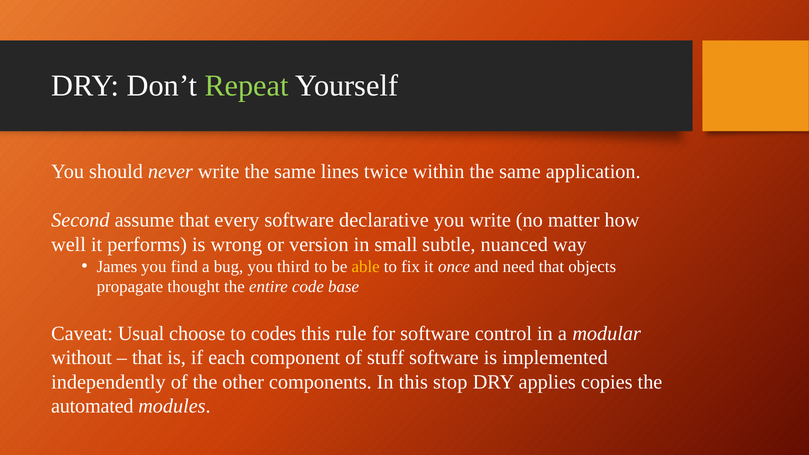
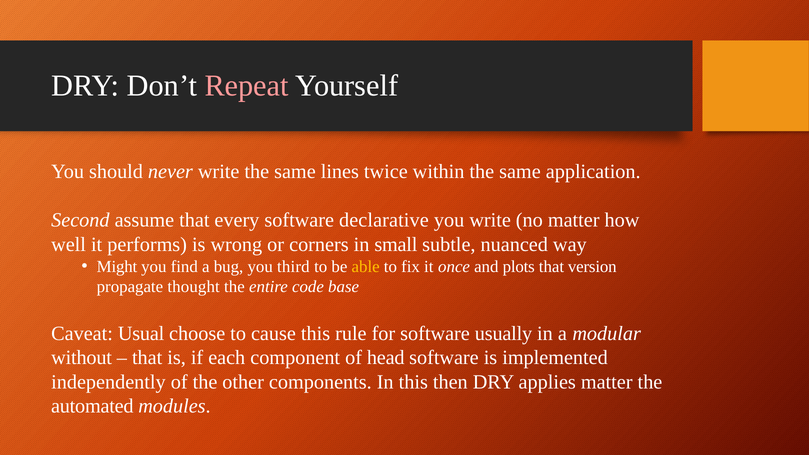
Repeat colour: light green -> pink (247, 86)
version: version -> corners (319, 244)
James: James -> Might (117, 266)
need: need -> plots (519, 266)
objects: objects -> version (592, 266)
codes: codes -> cause (273, 334)
control: control -> usually (504, 334)
stuff: stuff -> head (386, 358)
stop: stop -> then (450, 382)
applies copies: copies -> matter (607, 382)
